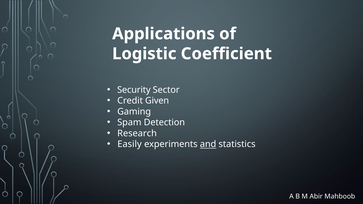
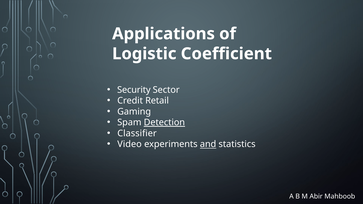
Given: Given -> Retail (157, 101)
Detection underline: none -> present (164, 123)
Research: Research -> Classifier (137, 133)
Easily: Easily -> Video (130, 144)
